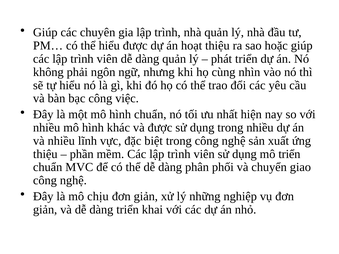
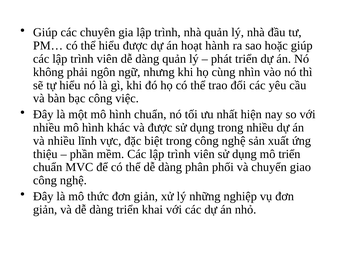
hoạt thiệu: thiệu -> hành (217, 46)
chịu: chịu -> thức (98, 196)
